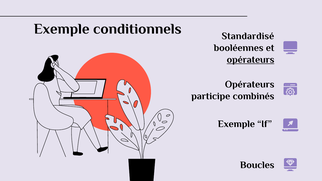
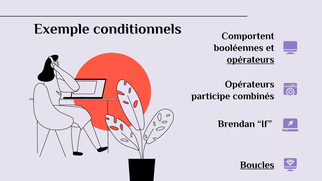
Standardisé: Standardisé -> Comportent (248, 36)
Exemple: Exemple -> Brendan (236, 124)
Boucles underline: none -> present (257, 165)
